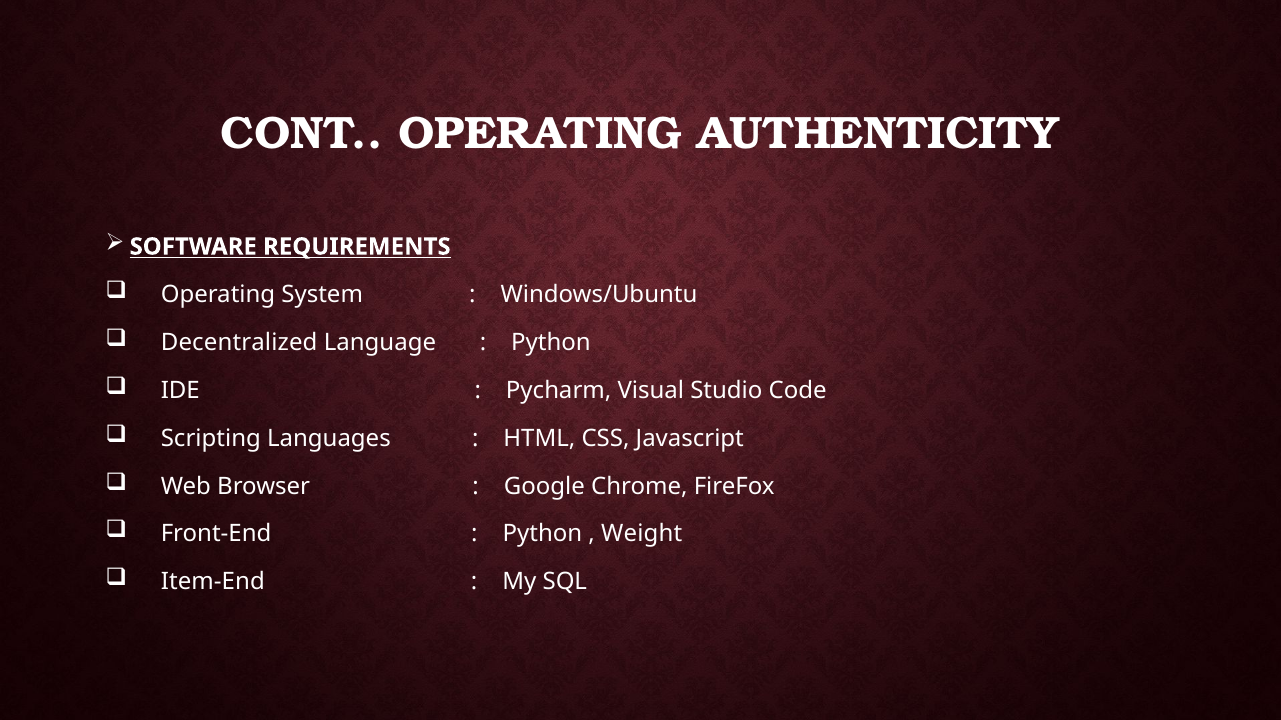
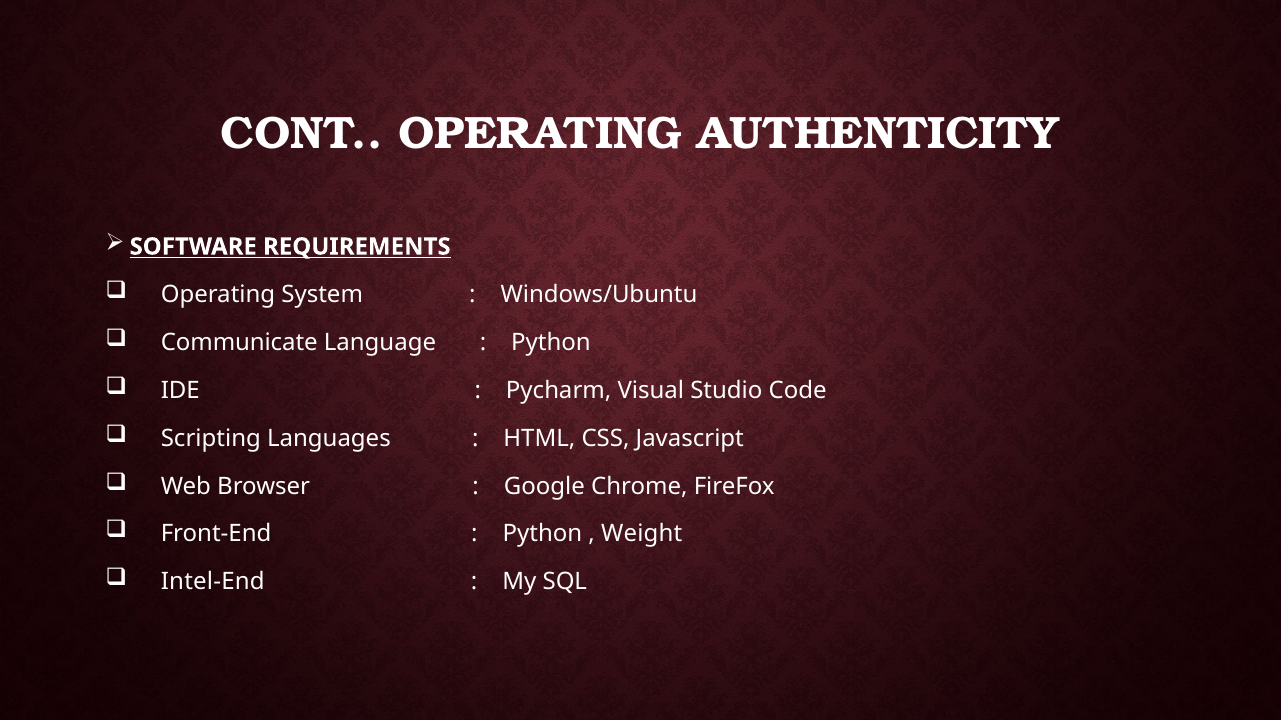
Decentralized: Decentralized -> Communicate (239, 343)
Item-End: Item-End -> Intel-End (213, 582)
